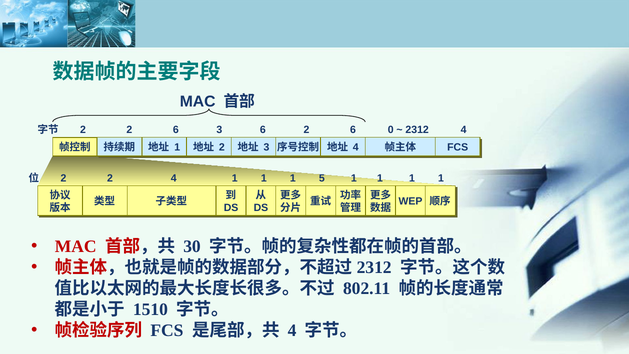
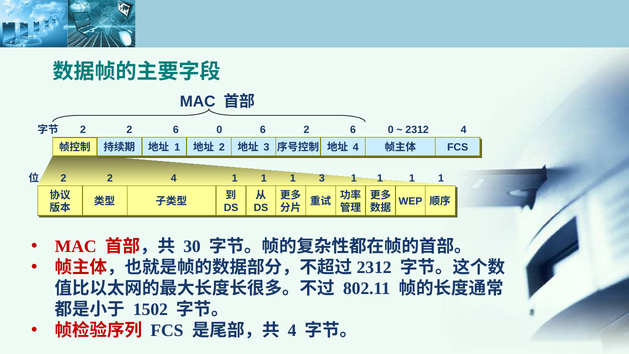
2 2 6 3: 3 -> 0 (219, 130)
1 5: 5 -> 3 (322, 178)
1510: 1510 -> 1502 (150, 309)
